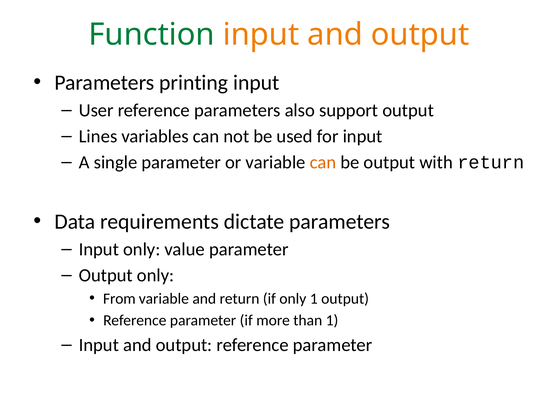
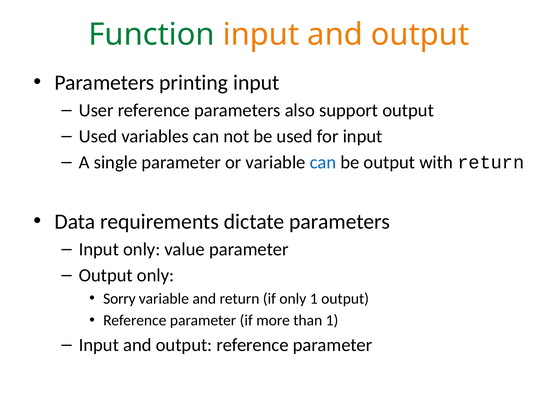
Lines: Lines -> Used (98, 136)
can colour: orange -> blue (323, 162)
From: From -> Sorry (119, 298)
